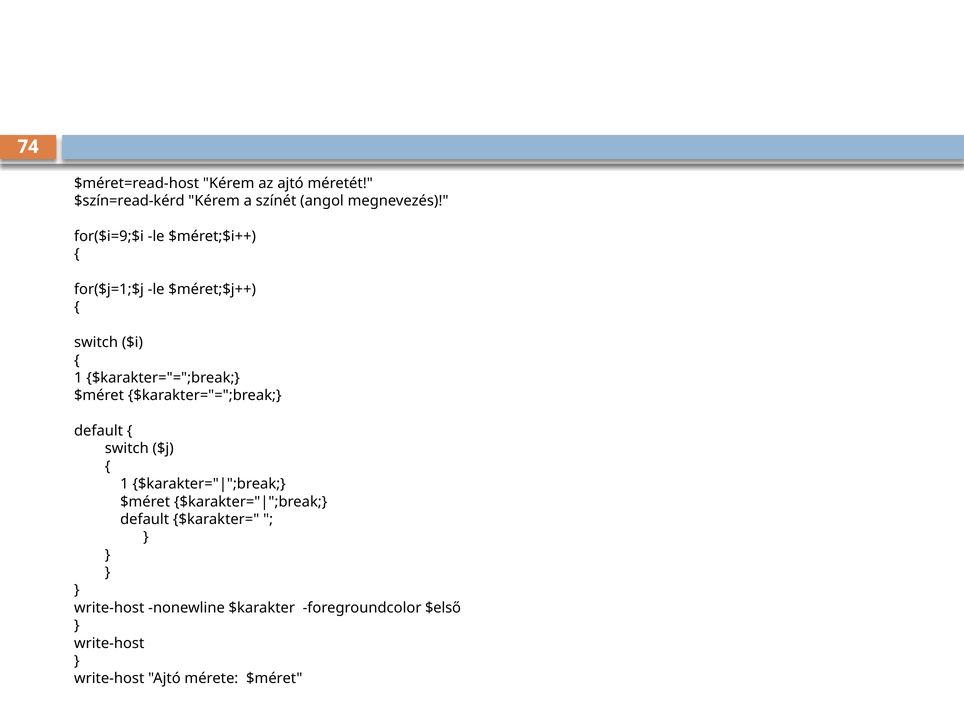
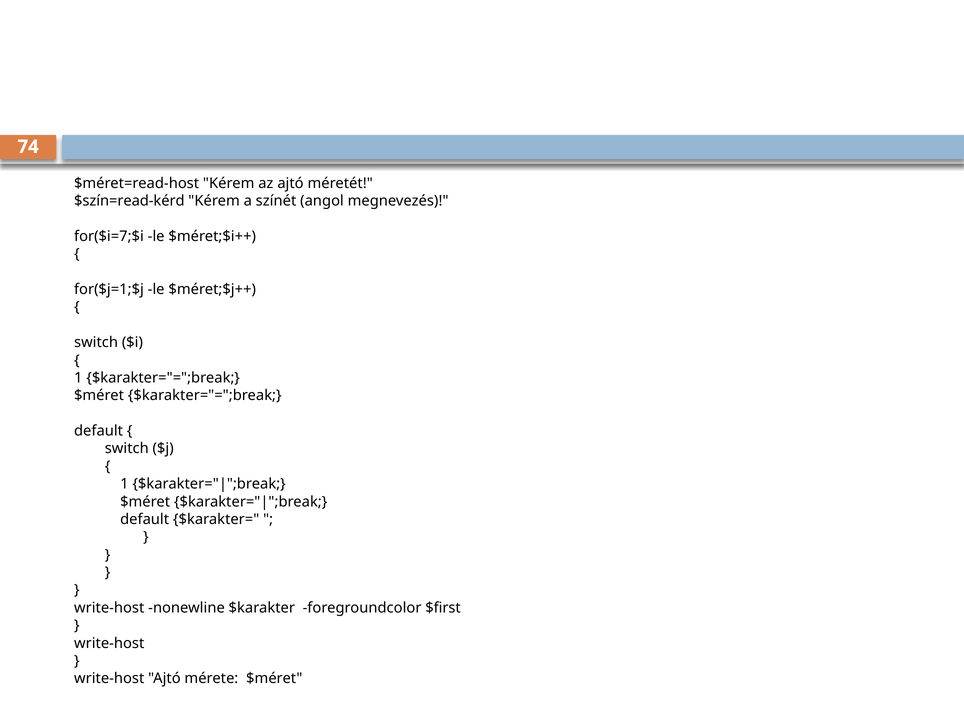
for($i=9;$i: for($i=9;$i -> for($i=7;$i (109, 236)
$első: $első -> $first (443, 608)
